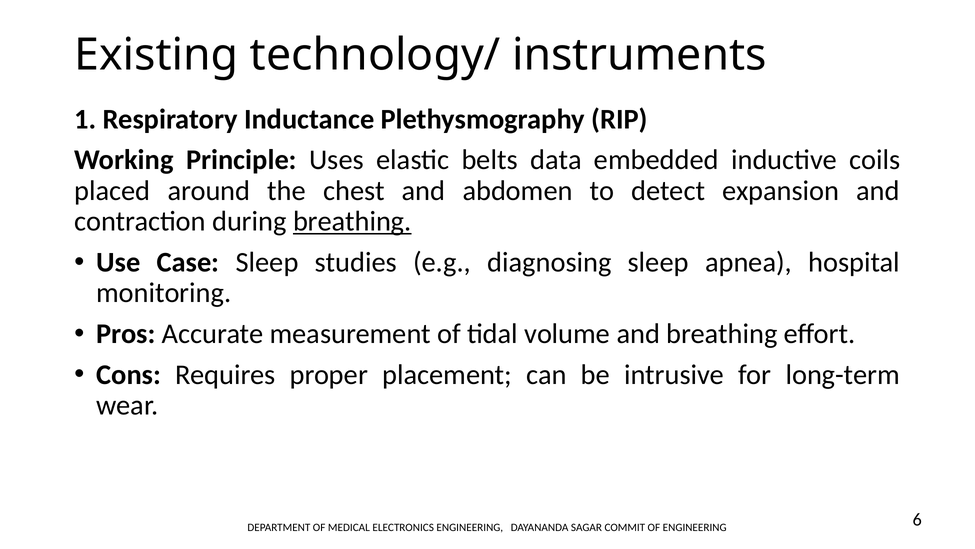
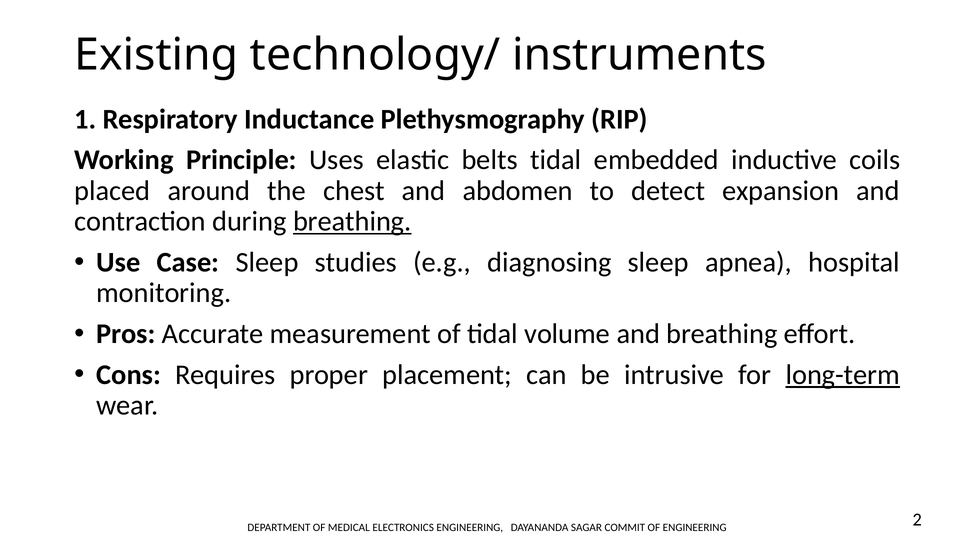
belts data: data -> tidal (556, 160)
long-term underline: none -> present (843, 374)
6: 6 -> 2 (917, 519)
